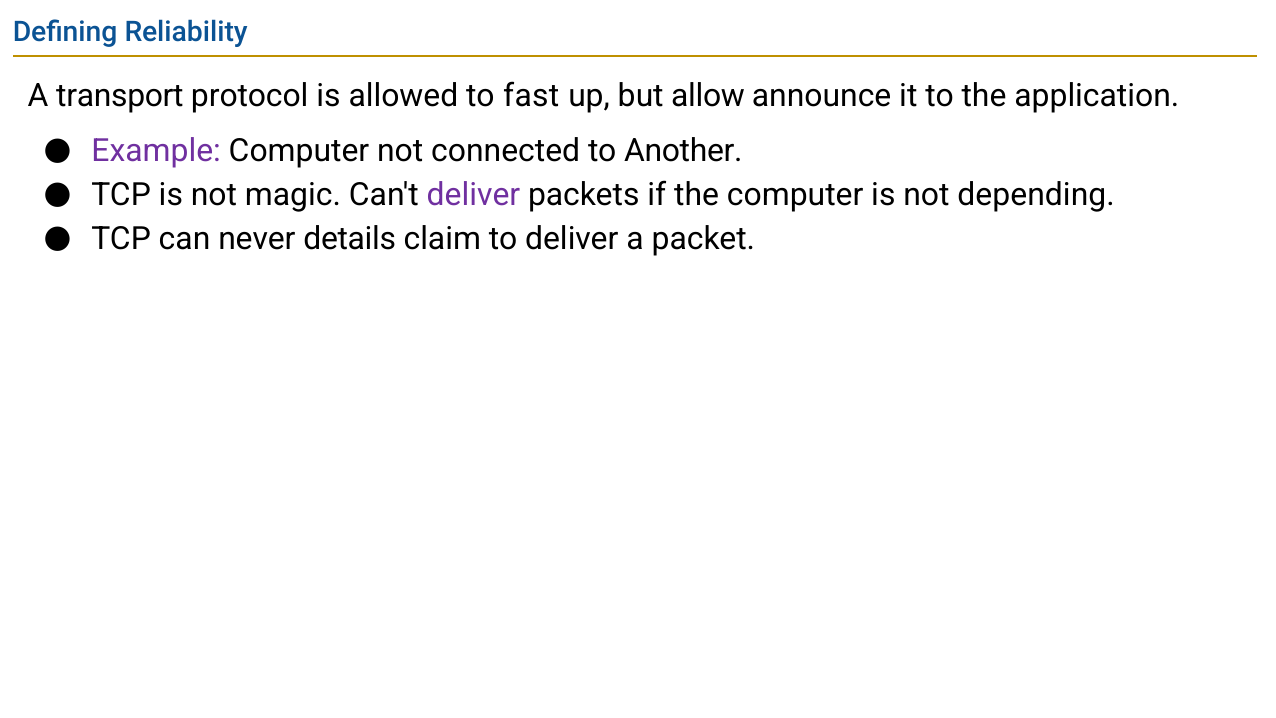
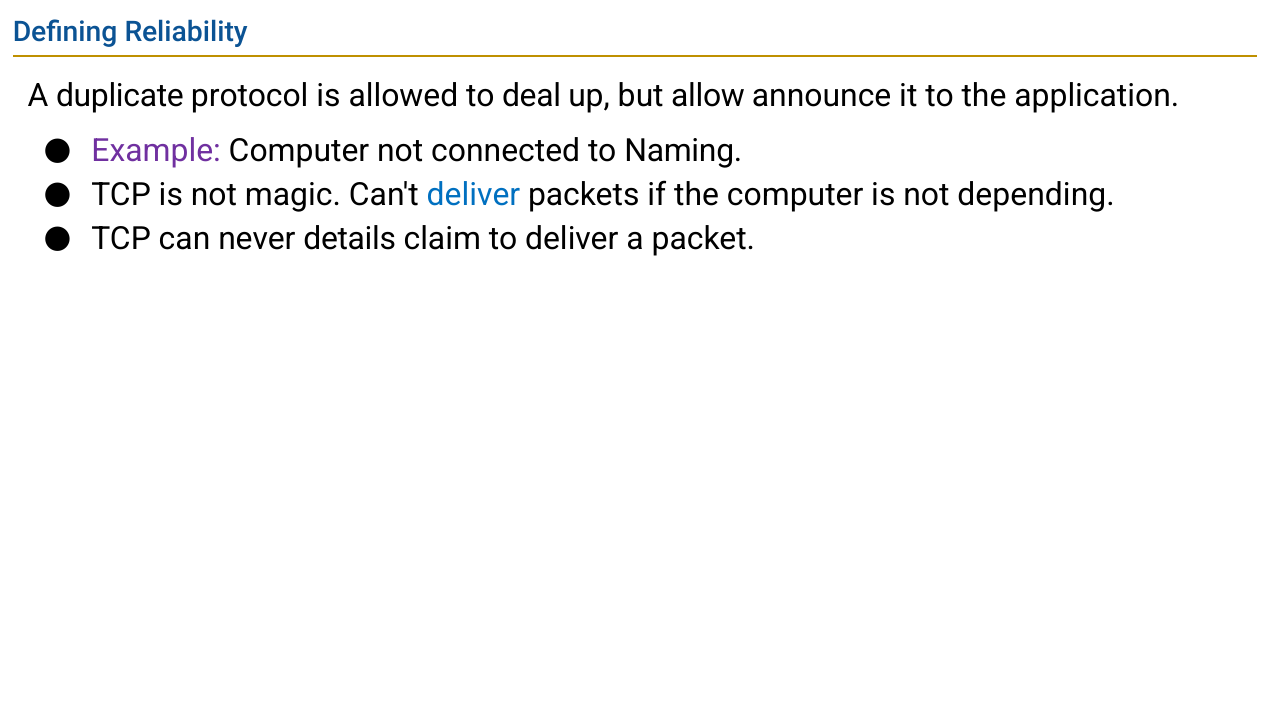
transport: transport -> duplicate (120, 96)
fast: fast -> deal (532, 96)
Another: Another -> Naming (683, 151)
deliver colour: purple -> blue (473, 195)
